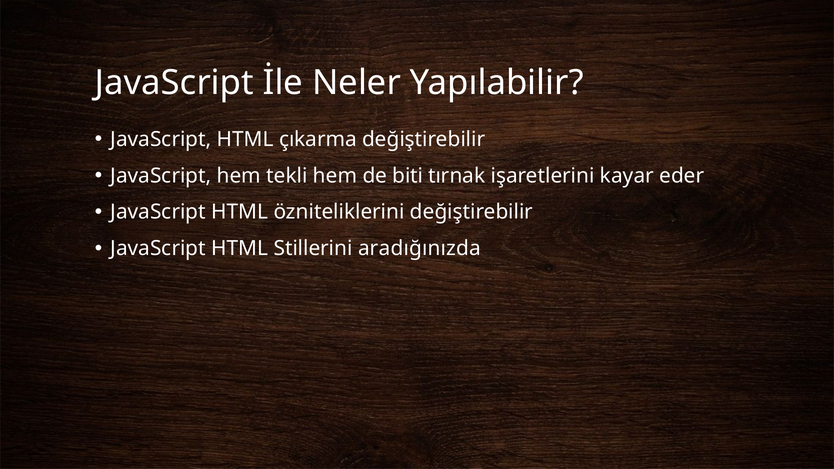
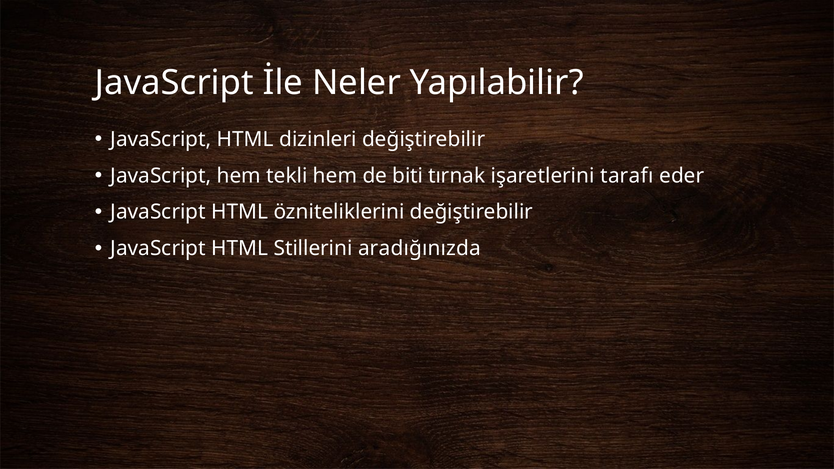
çıkarma: çıkarma -> dizinleri (318, 139)
kayar: kayar -> tarafı (627, 176)
